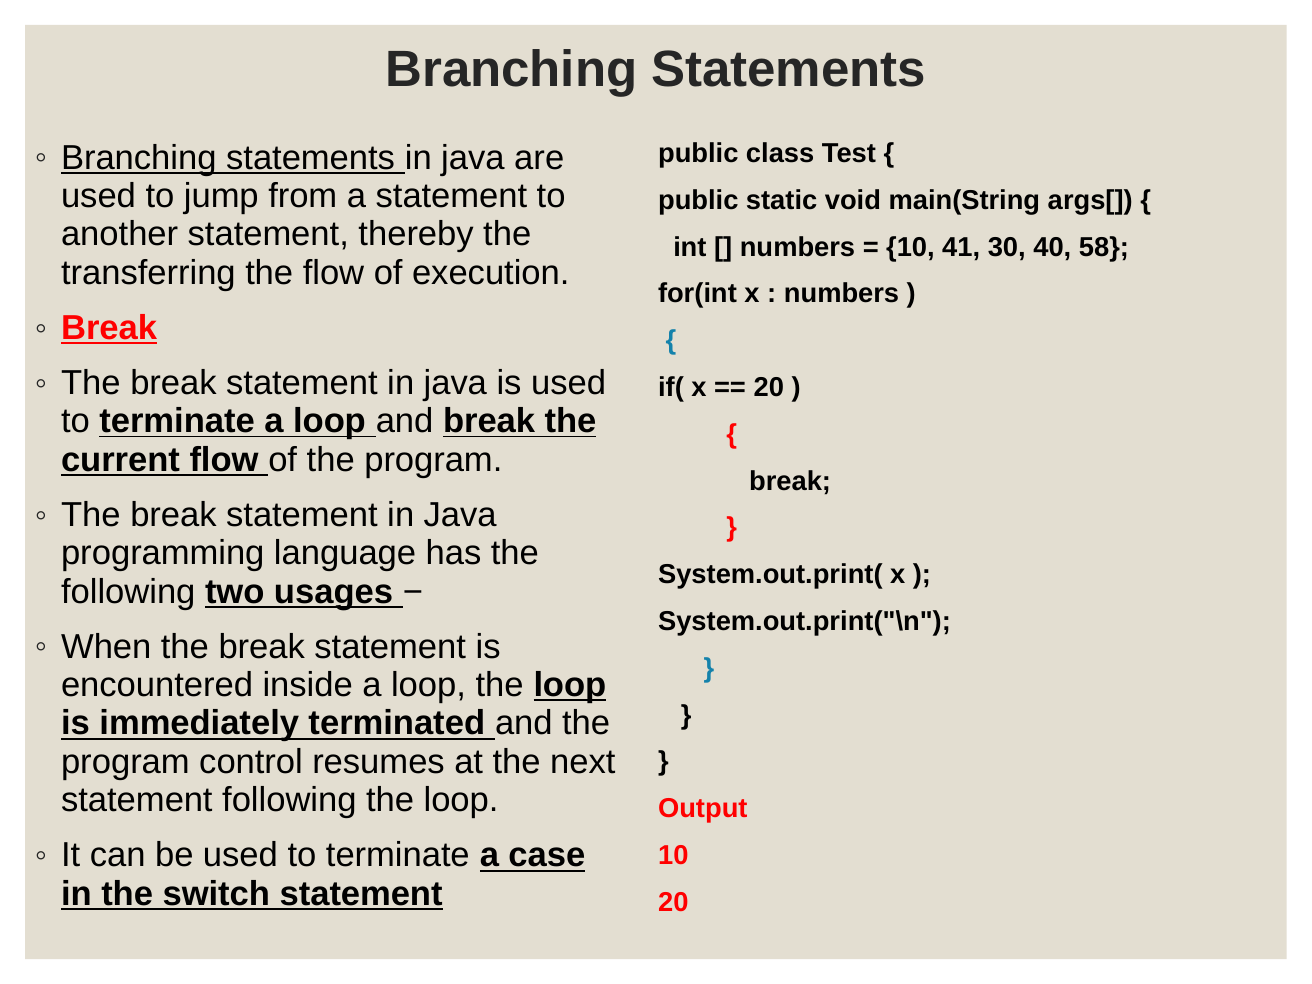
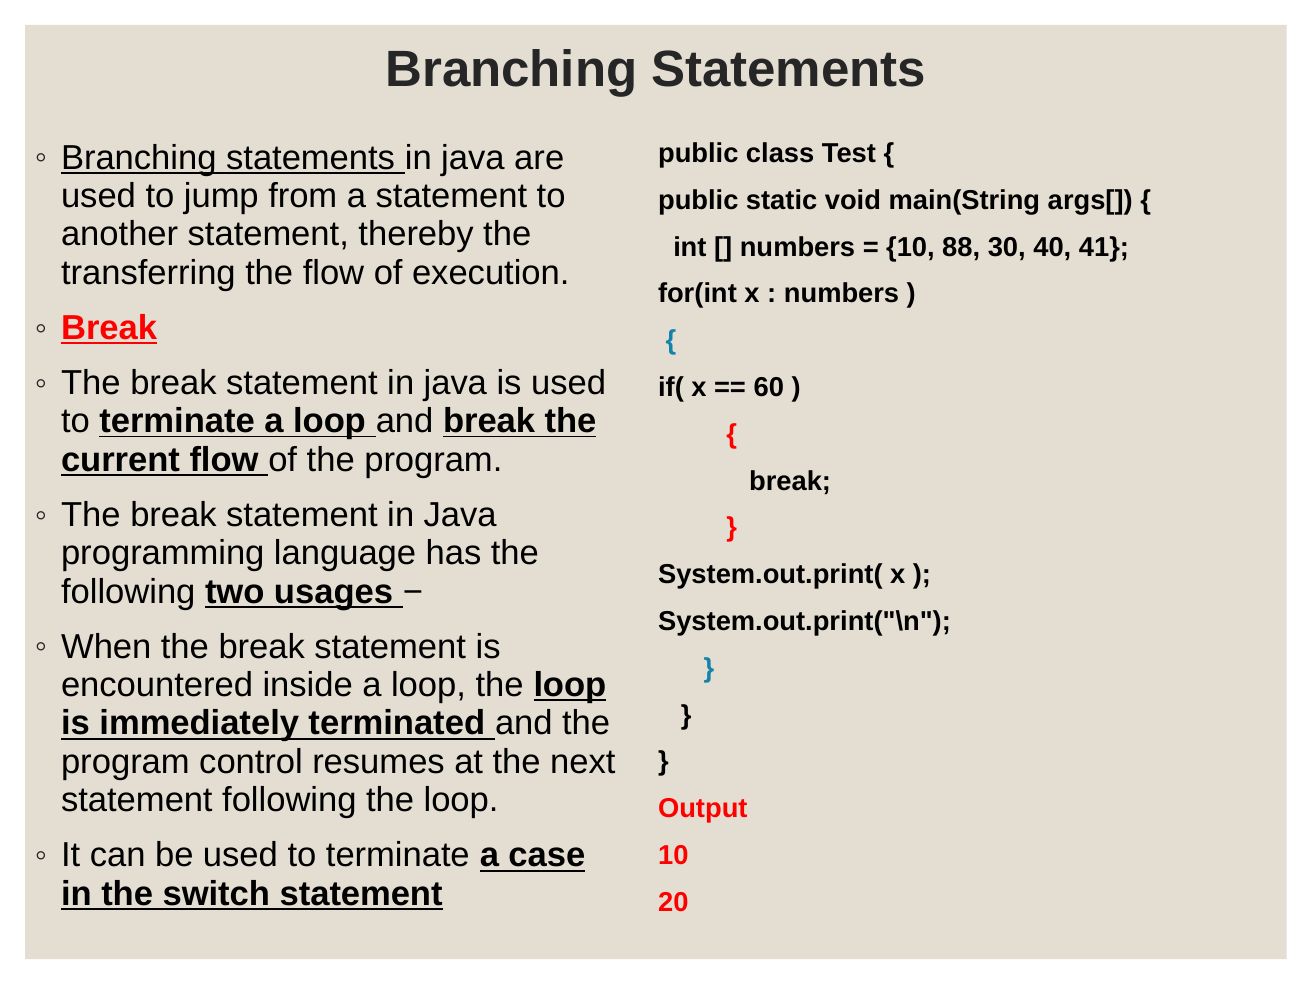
41: 41 -> 88 (961, 247)
58: 58 -> 41 (1104, 247)
20: 20 -> 60 (769, 387)
